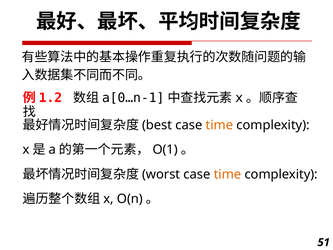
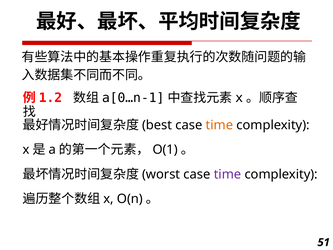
time colour: orange -> purple (227, 174)
